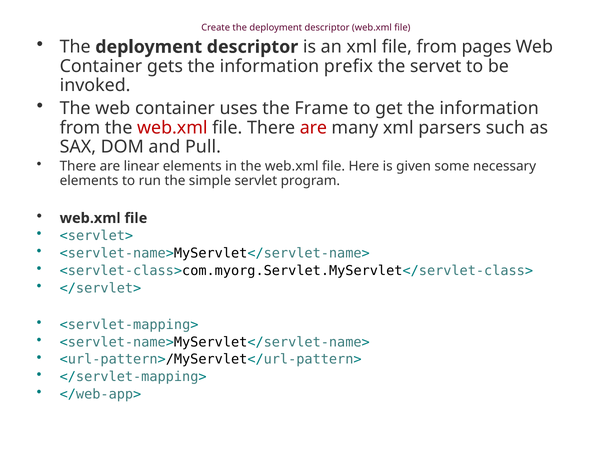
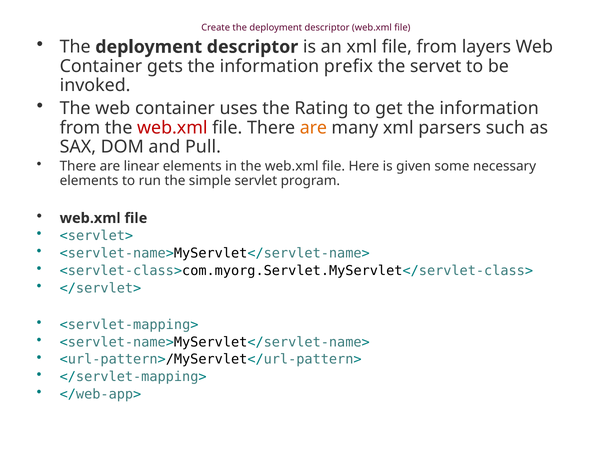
pages: pages -> layers (486, 47)
Frame: Frame -> Rating (322, 108)
are colour: red -> orange (313, 128)
